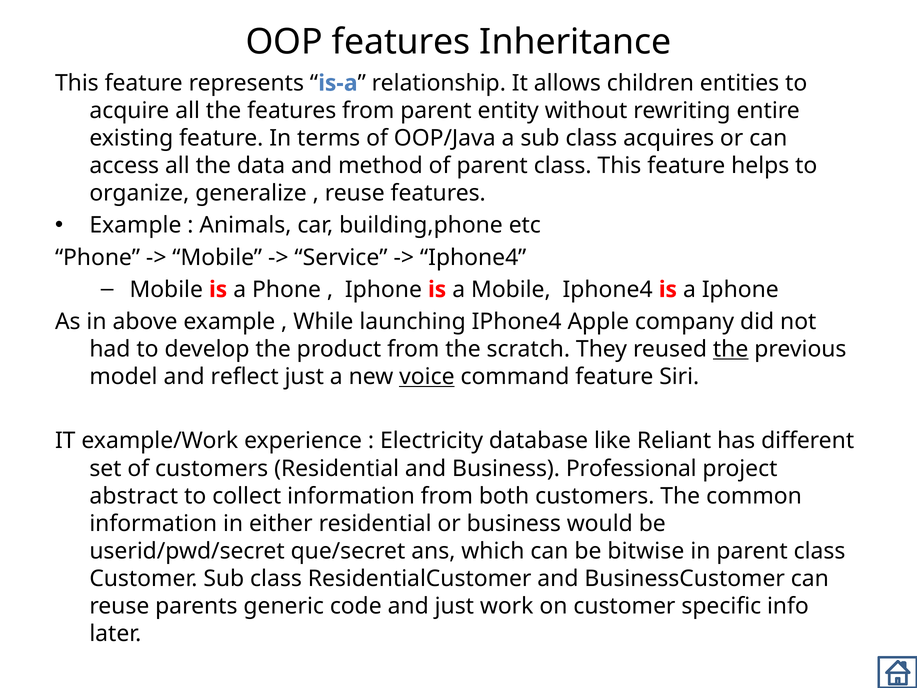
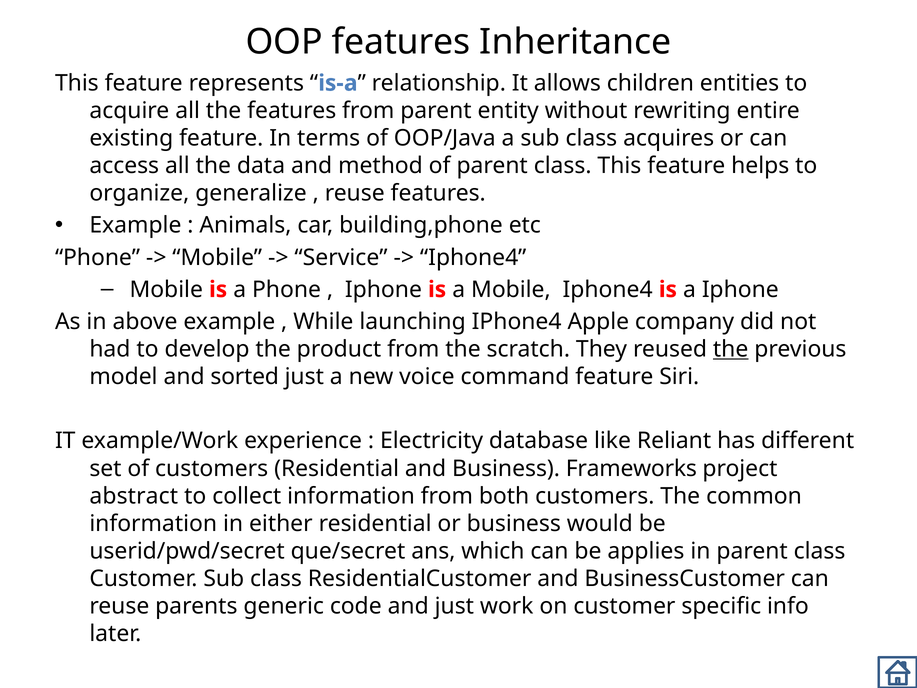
reflect: reflect -> sorted (245, 377)
voice underline: present -> none (427, 377)
Professional: Professional -> Frameworks (631, 468)
bitwise: bitwise -> applies (646, 551)
